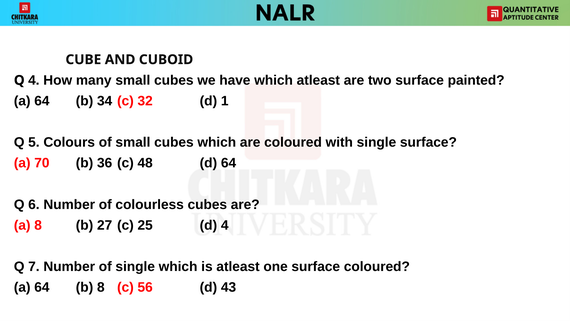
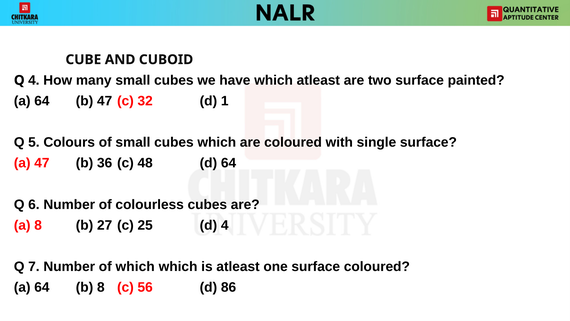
b 34: 34 -> 47 (105, 101)
a 70: 70 -> 47 (42, 163)
of single: single -> which (135, 266)
43: 43 -> 86 (229, 287)
